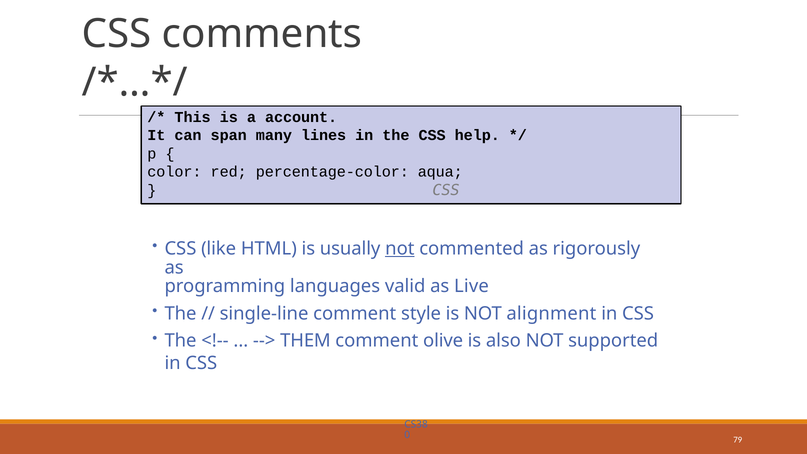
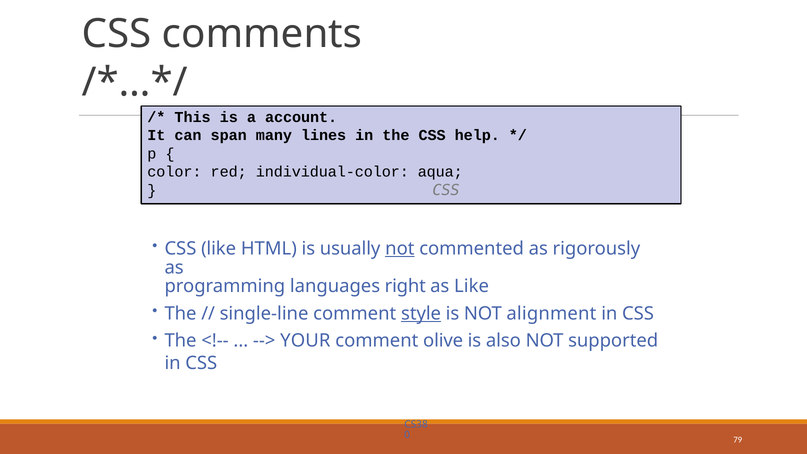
percentage-color: percentage-color -> individual-color (332, 172)
valid: valid -> right (405, 286)
as Live: Live -> Like (472, 286)
style underline: none -> present (421, 314)
THEM: THEM -> YOUR (305, 341)
